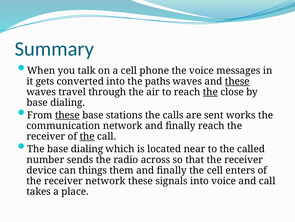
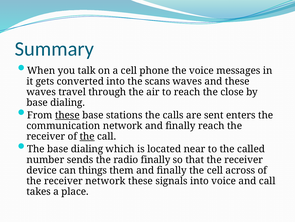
paths: paths -> scans (158, 81)
these underline: present -> none (237, 81)
the underline: present -> none (210, 92)
works: works -> enters (241, 115)
radio across: across -> finally (156, 159)
enters: enters -> across (240, 170)
